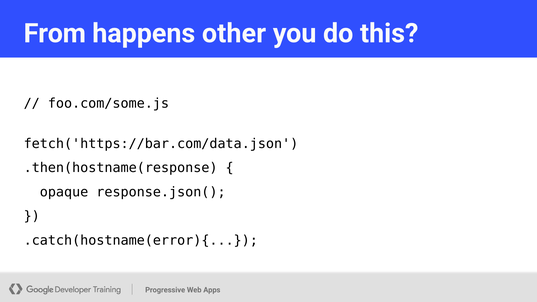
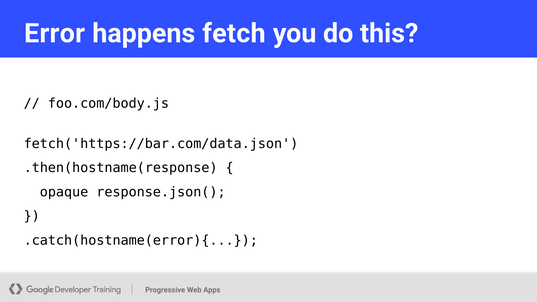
From: From -> Error (55, 33)
other: other -> fetch (234, 33)
foo.com/some.js: foo.com/some.js -> foo.com/body.js (108, 103)
